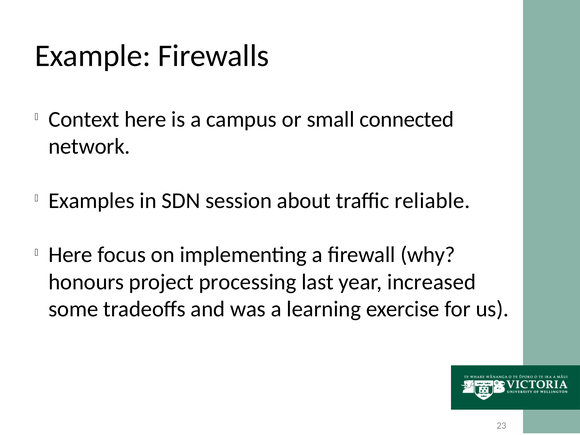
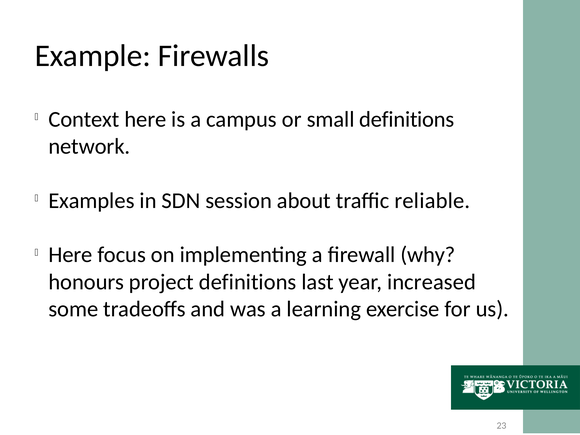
small connected: connected -> definitions (407, 119)
project processing: processing -> definitions (248, 282)
